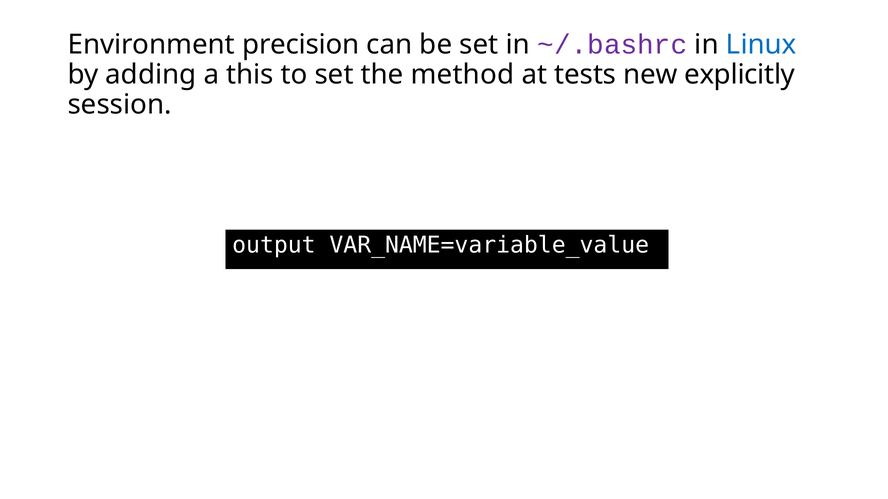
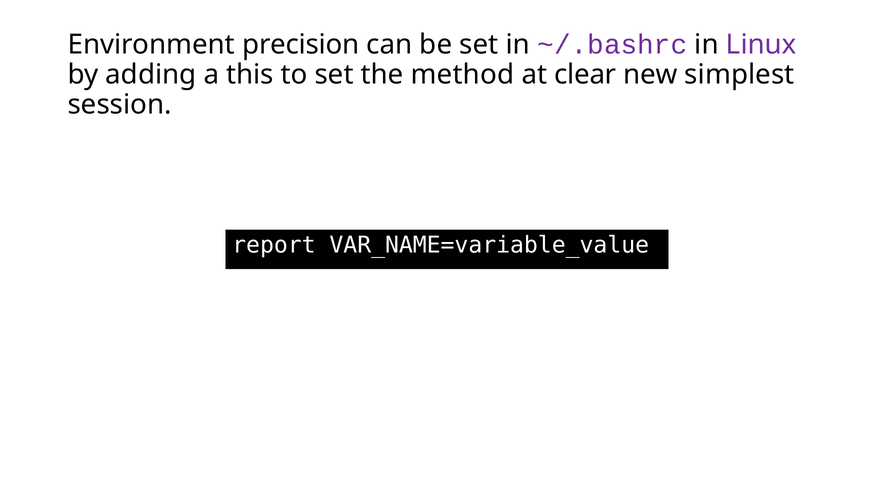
Linux colour: blue -> purple (761, 45)
tests: tests -> clear (585, 75)
explicitly: explicitly -> simplest (739, 75)
output: output -> report (274, 246)
